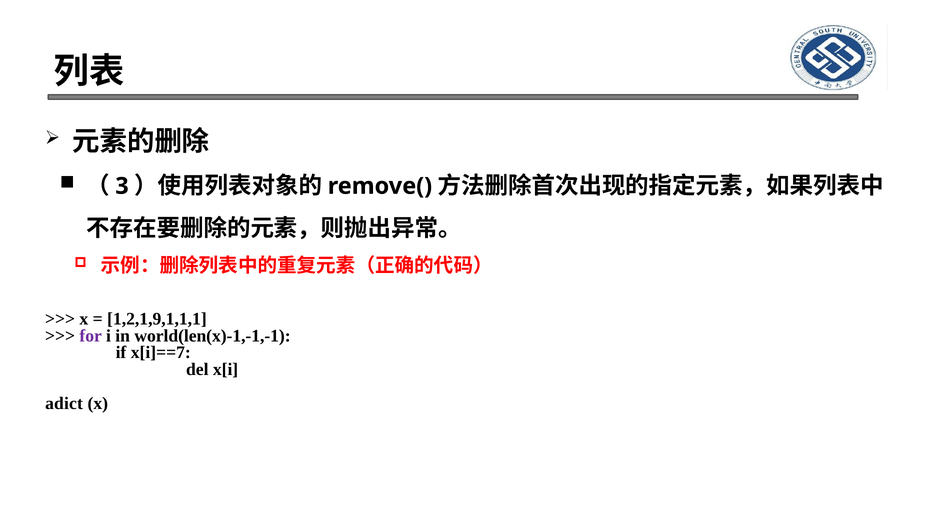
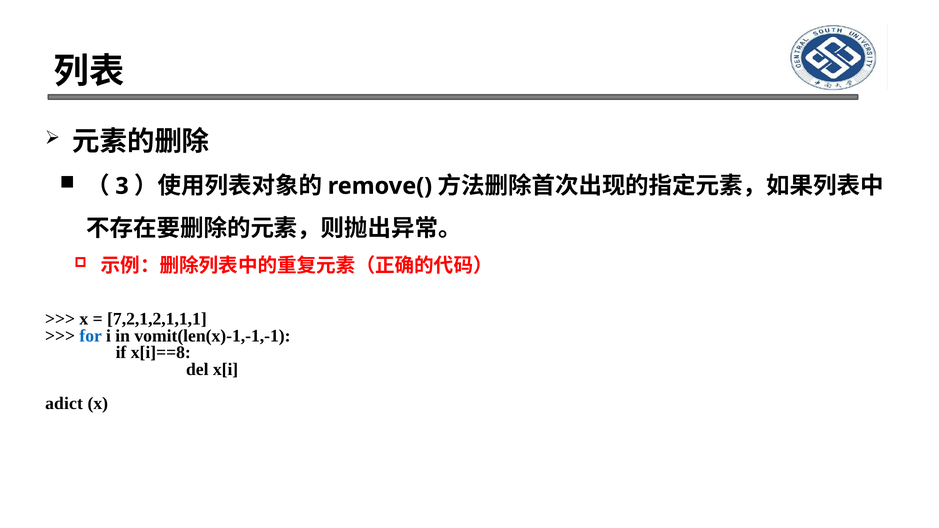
1,2,1,9,1,1,1: 1,2,1,9,1,1,1 -> 7,2,1,2,1,1,1 (157, 319)
for colour: purple -> blue (91, 336)
world(len(x)-1,-1,-1: world(len(x)-1,-1,-1 -> vomit(len(x)-1,-1,-1 (213, 336)
x[i]==7: x[i]==7 -> x[i]==8 (161, 353)
